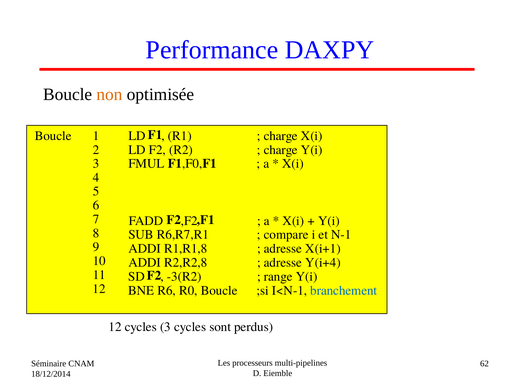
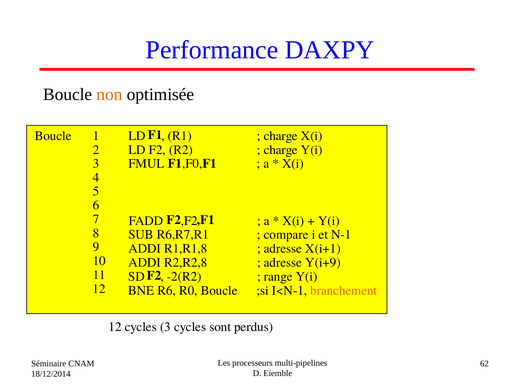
Y(i+4: Y(i+4 -> Y(i+9 (323, 263)
-3(R2: -3(R2 -> -2(R2 (184, 277)
branchement colour: blue -> orange (344, 290)
